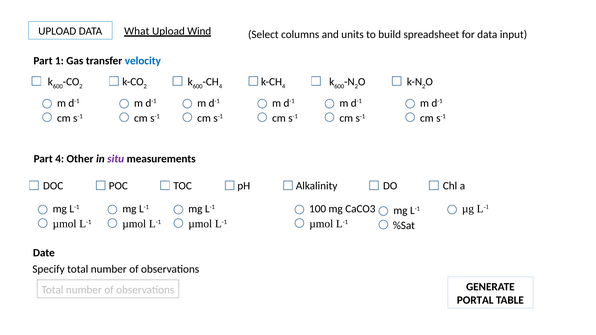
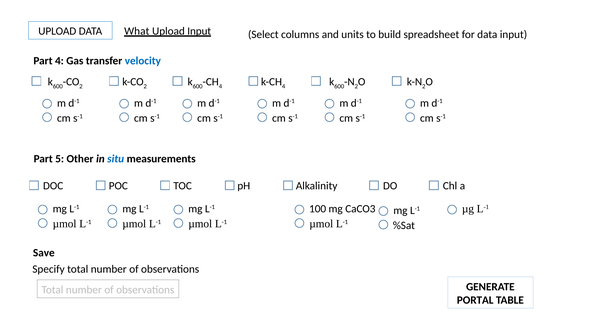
Upload Wind: Wind -> Input (199, 31)
Part 1: 1 -> 4 (59, 61)
Part 4: 4 -> 5 (60, 159)
situ colour: purple -> blue (116, 159)
Date: Date -> Save (44, 253)
